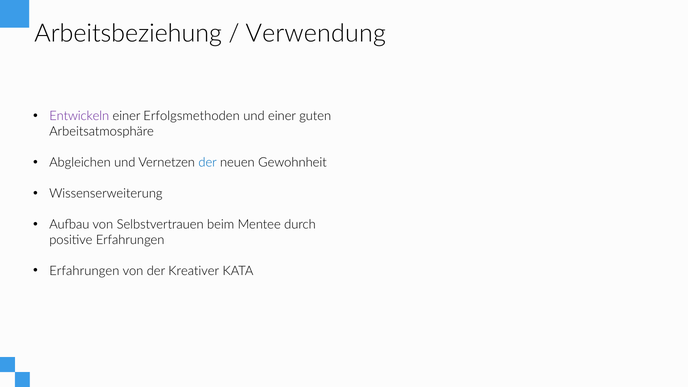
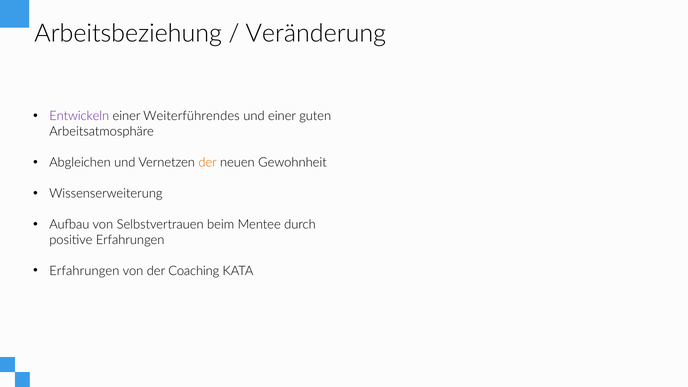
Verwendung: Verwendung -> Veränderung (316, 34)
Erfolgsmethoden: Erfolgsmethoden -> Weiterführendes (192, 116)
der colour: blue -> orange (208, 163)
Kreativer: Kreativer -> Coaching (194, 271)
